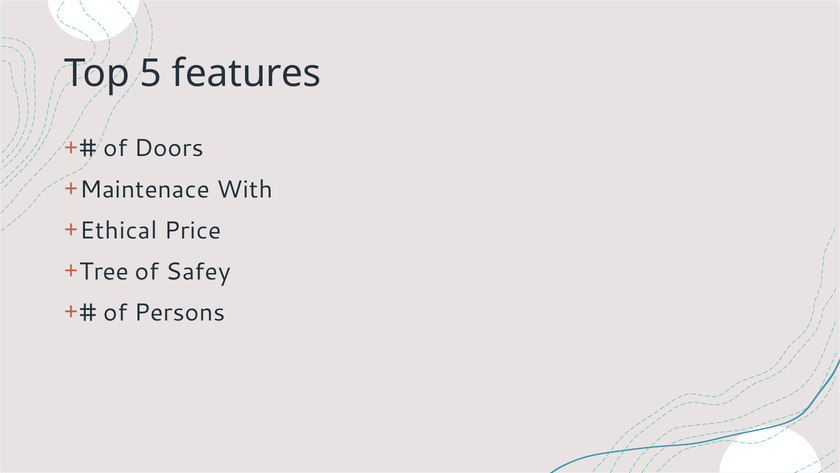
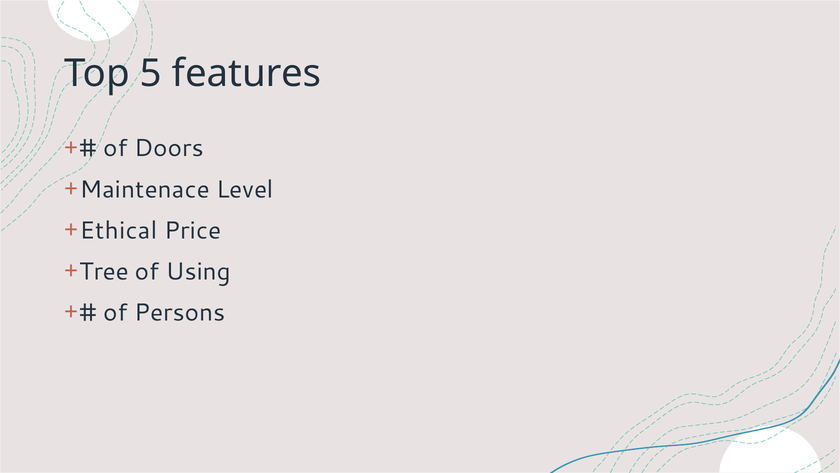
With: With -> Level (245, 189)
Safey: Safey -> Using (198, 271)
